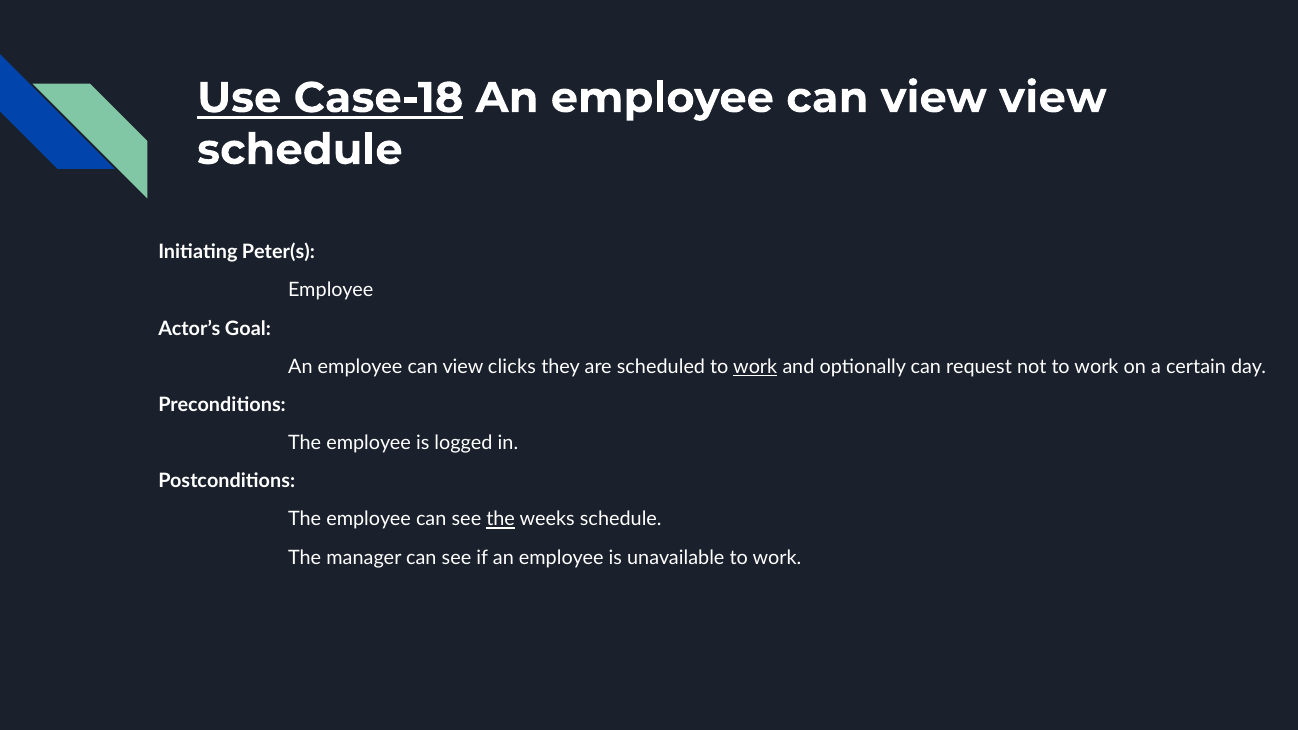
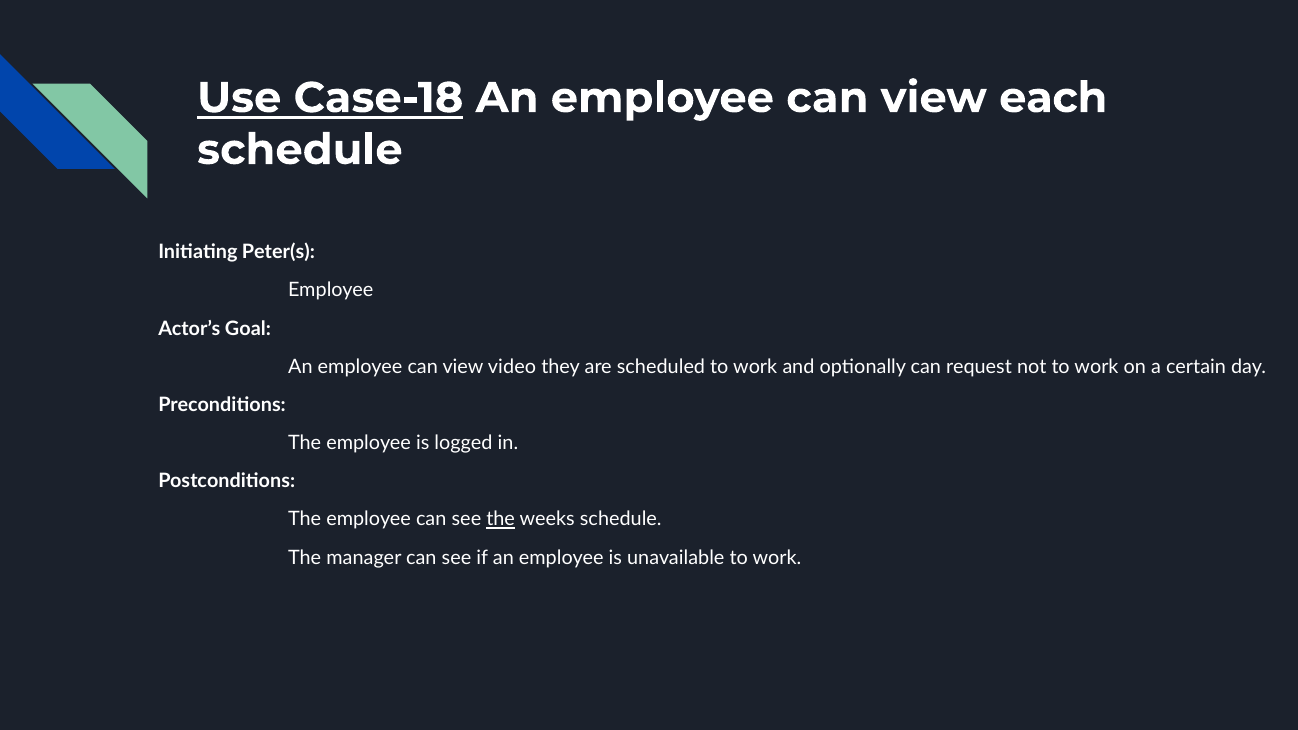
view view: view -> each (1053, 98)
clicks: clicks -> video (512, 367)
work underline: present -> none (755, 367)
